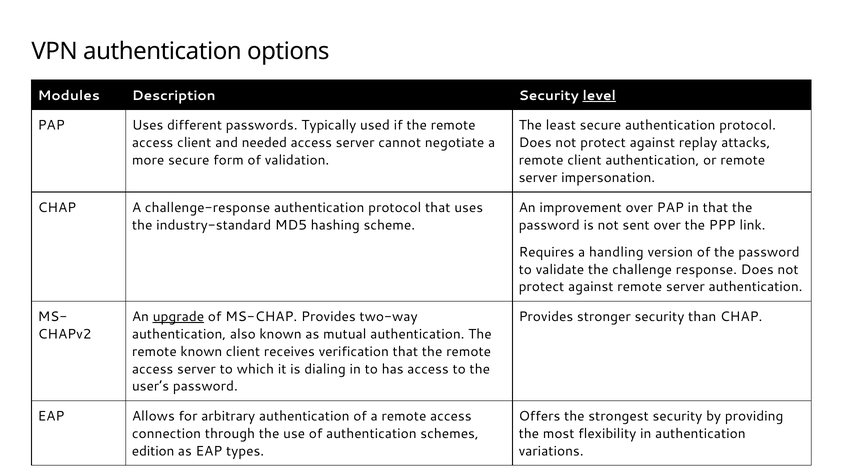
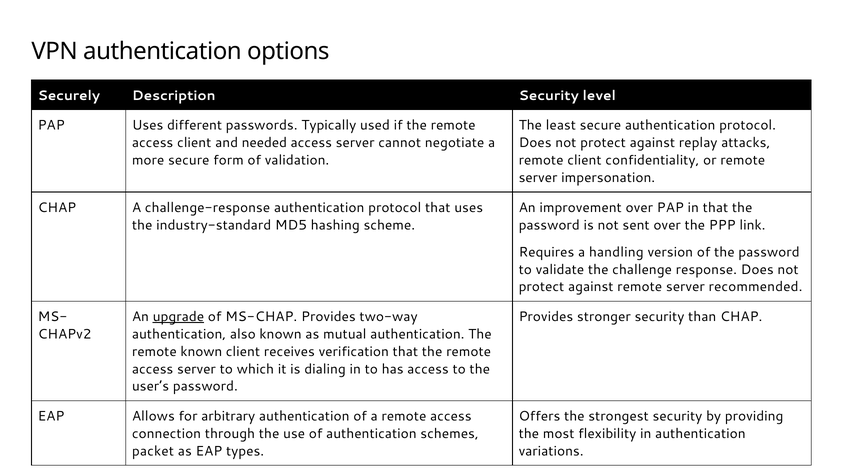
Modules: Modules -> Securely (69, 96)
level underline: present -> none (599, 96)
client authentication: authentication -> confidentiality (652, 160)
server authentication: authentication -> recommended (756, 287)
edition: edition -> packet (153, 451)
